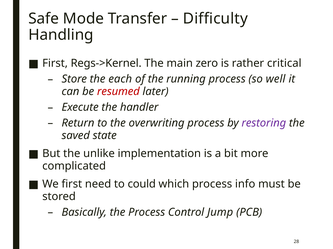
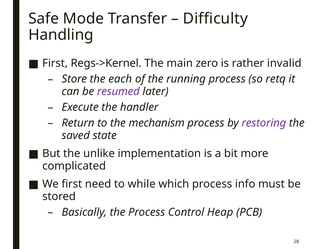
critical: critical -> invalid (284, 64)
well: well -> retq (276, 79)
resumed colour: red -> purple (118, 92)
overwriting: overwriting -> mechanism (157, 123)
could: could -> while (142, 185)
Jump: Jump -> Heap (220, 213)
